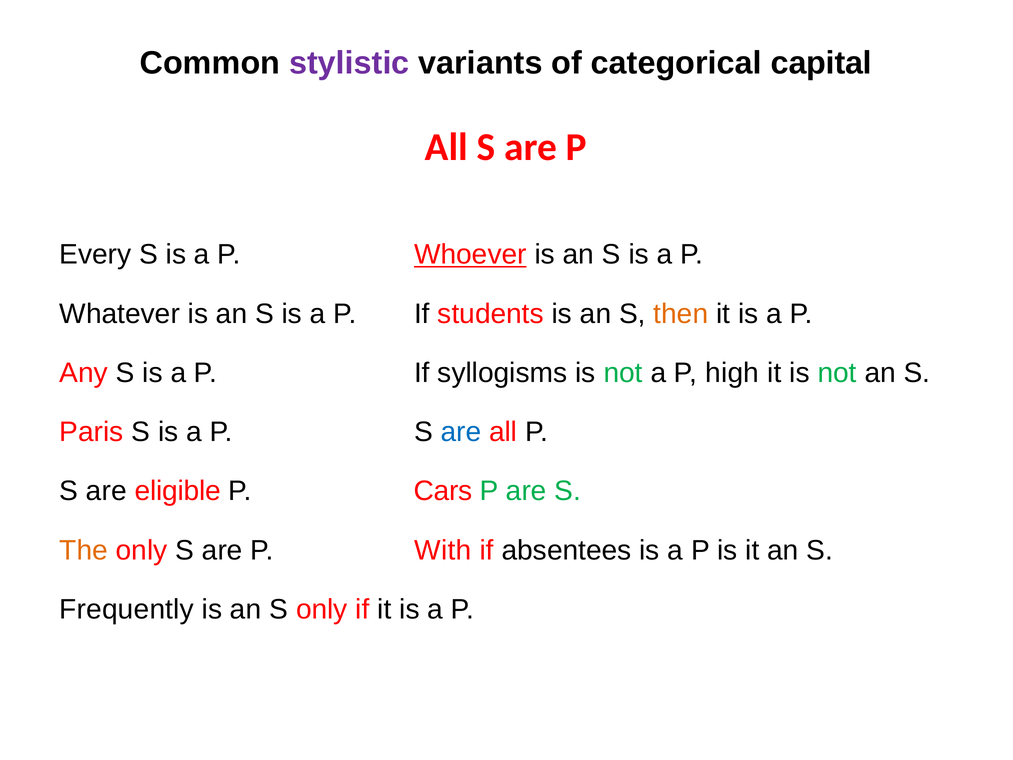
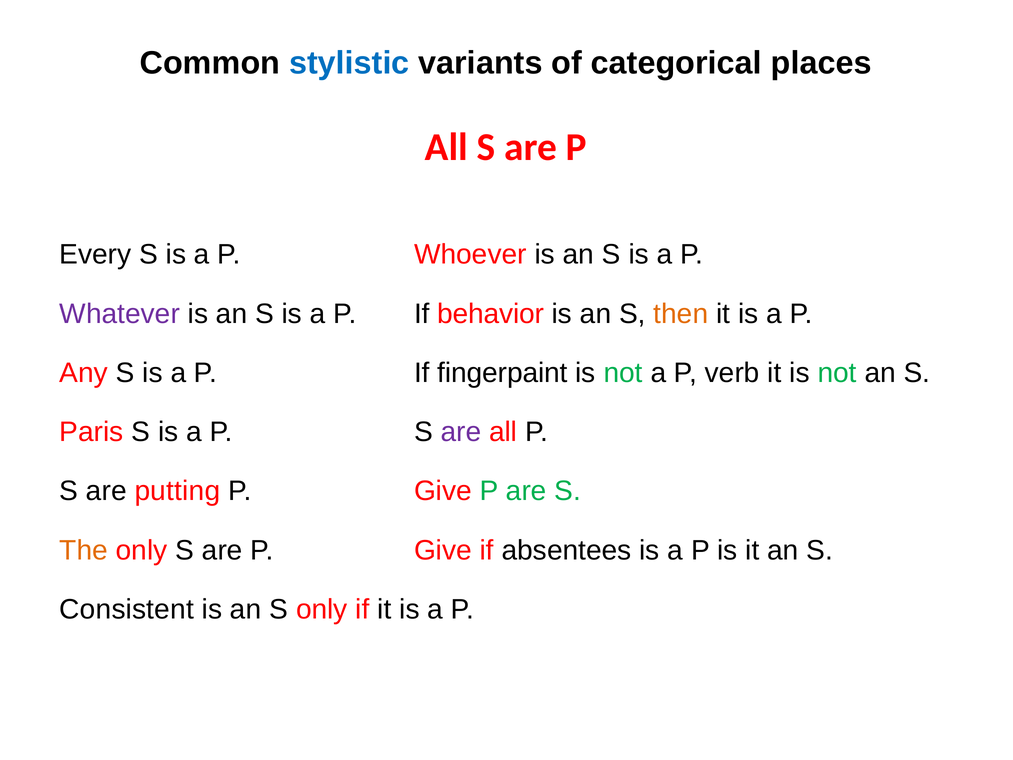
stylistic colour: purple -> blue (349, 63)
capital: capital -> places (821, 63)
Whoever underline: present -> none (470, 255)
Whatever colour: black -> purple (120, 314)
students: students -> behavior (491, 314)
syllogisms: syllogisms -> ﬁngerpaint (502, 373)
high: high -> verb (732, 373)
are colour: blue -> purple (461, 432)
eligible: eligible -> putting (177, 491)
Cars: Cars -> Give (443, 491)
are P With: With -> Give (443, 550)
Frequently: Frequently -> Consistent (127, 609)
